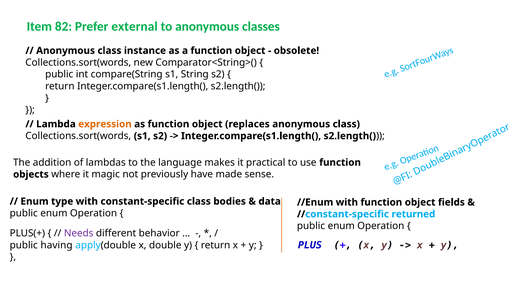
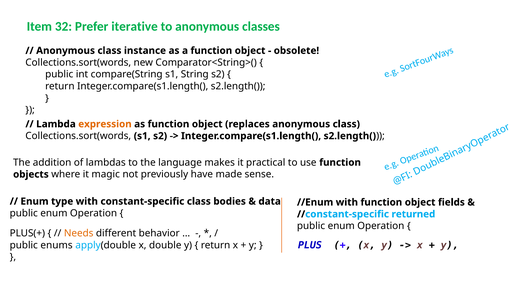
82: 82 -> 32 (63, 27)
external: external -> iterative (135, 27)
Needs colour: purple -> orange (79, 233)
having: having -> enums (57, 245)
